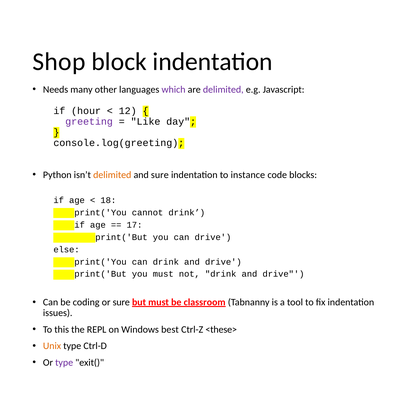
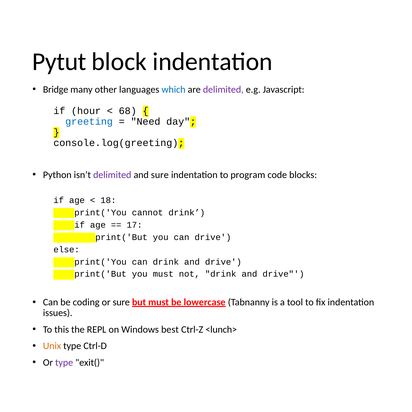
Shop: Shop -> Pytut (59, 62)
Needs: Needs -> Bridge (56, 89)
which colour: purple -> blue (174, 89)
12: 12 -> 68 (128, 111)
greeting colour: purple -> blue (89, 121)
Like: Like -> Need (146, 121)
delimited colour: orange -> purple (112, 175)
instance: instance -> program (248, 175)
classroom: classroom -> lowercase (205, 302)
<these>: <these> -> <lunch> (221, 329)
